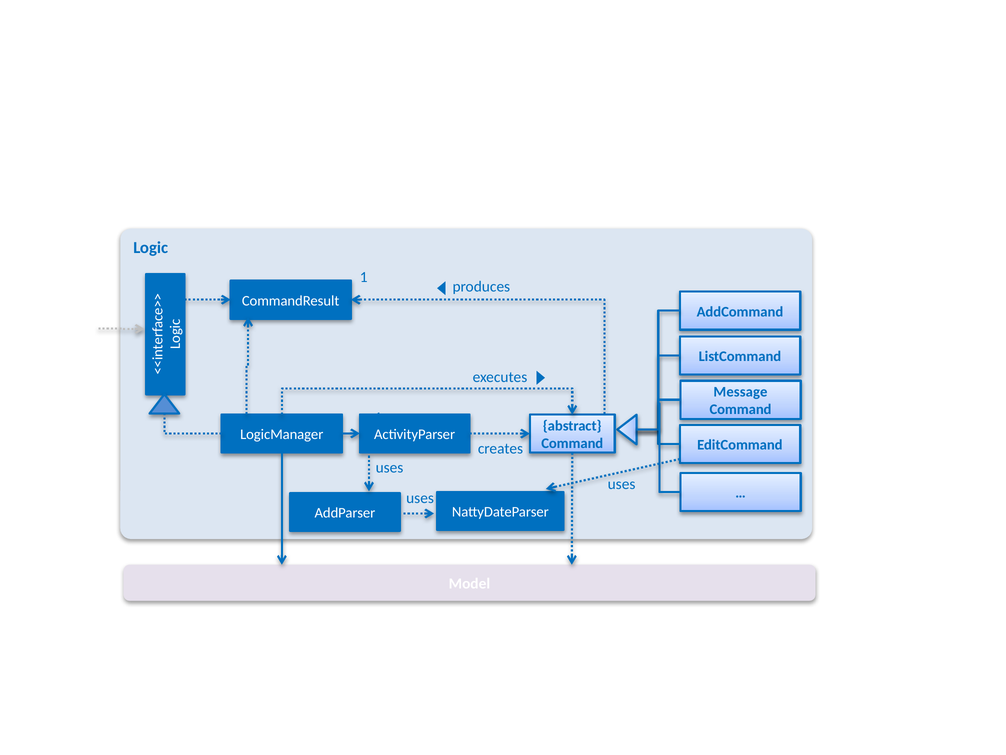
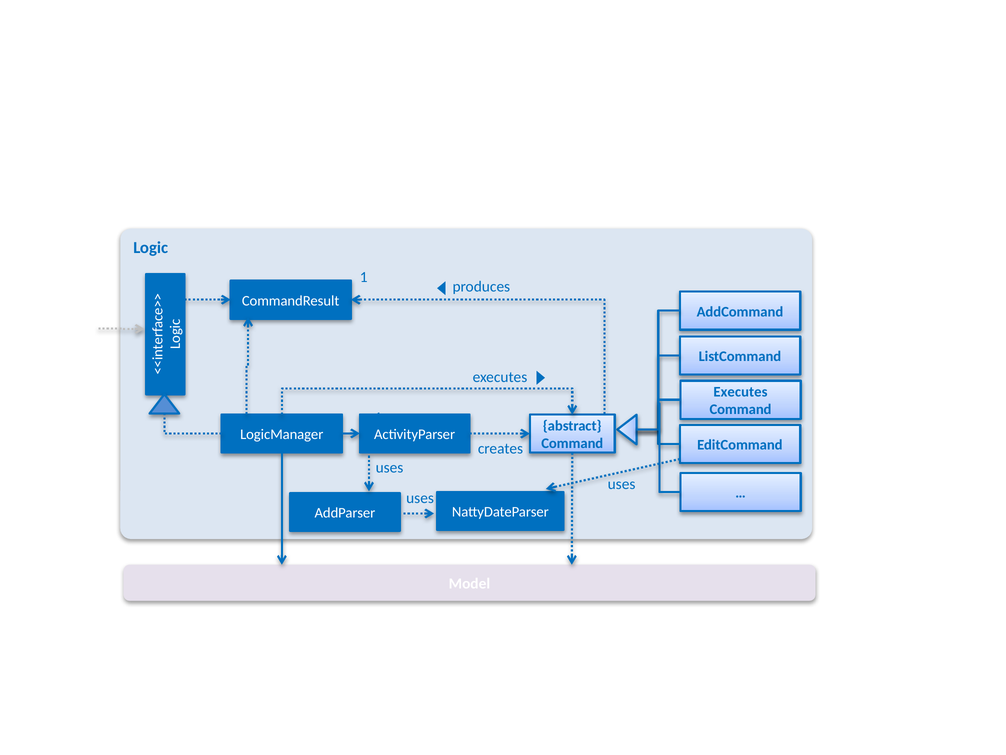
Message: Message -> Executes (740, 392)
